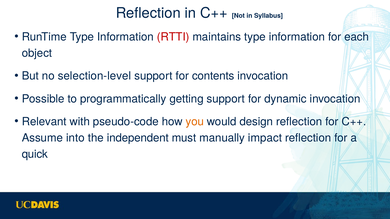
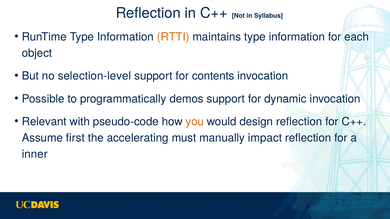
RTTI colour: red -> orange (173, 37)
getting: getting -> demos (187, 99)
into: into -> first (75, 138)
independent: independent -> accelerating (138, 138)
quick: quick -> inner (35, 154)
